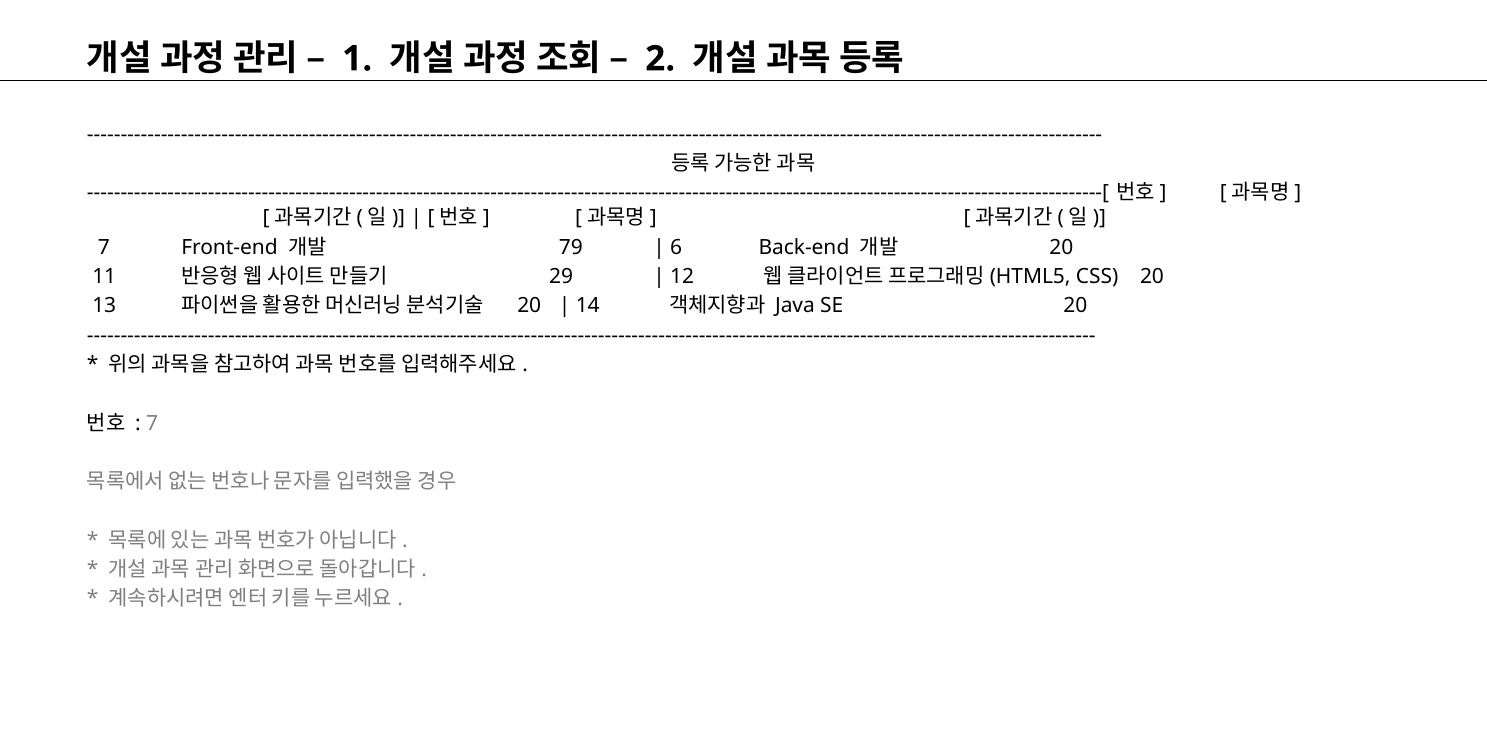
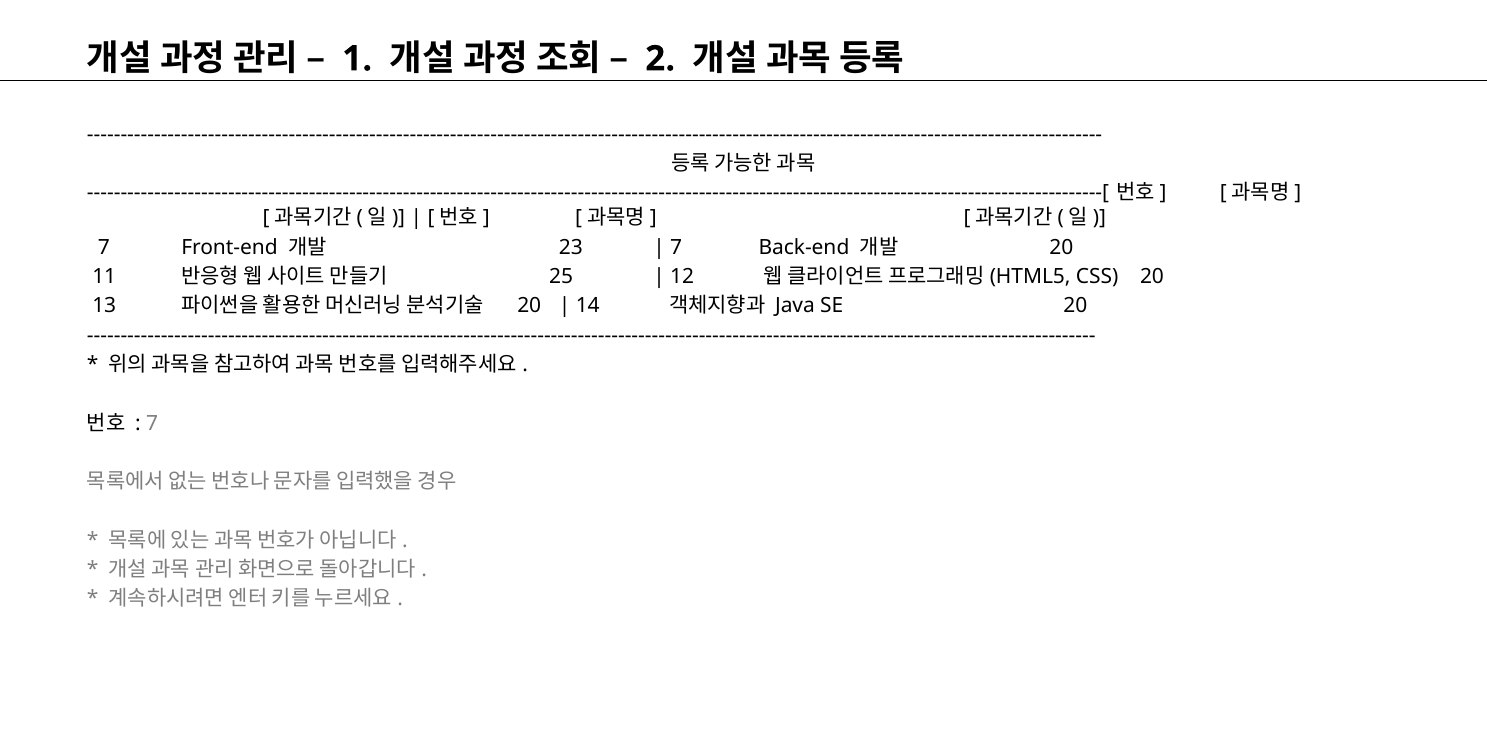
79: 79 -> 23 (571, 248)
6: 6 -> 7 (676, 248)
29: 29 -> 25 (561, 277)
